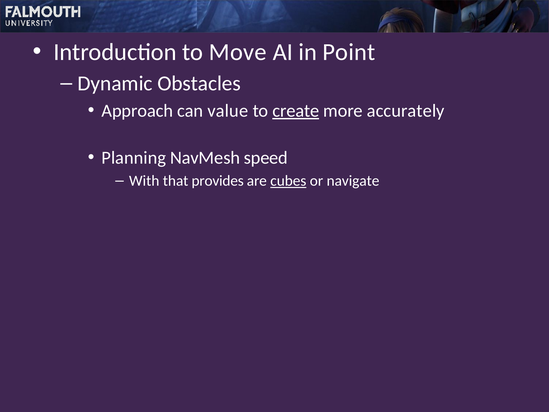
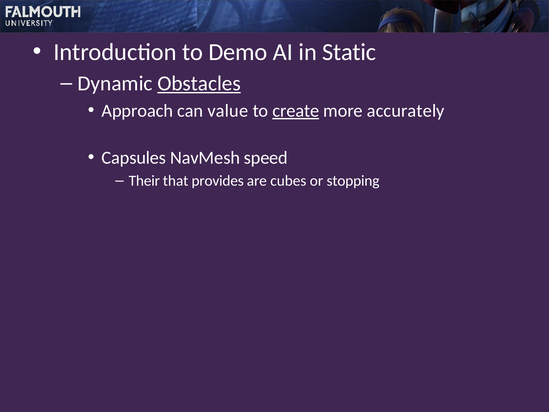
Move: Move -> Demo (238, 52)
Point: Point -> Static (349, 52)
Obstacles underline: none -> present (199, 84)
Planning: Planning -> Capsules (134, 158)
With: With -> Their (144, 181)
cubes underline: present -> none (288, 181)
navigate: navigate -> stopping (353, 181)
